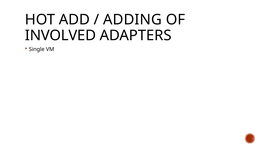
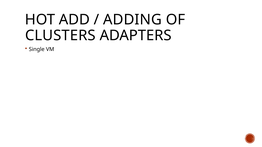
INVOLVED: INVOLVED -> CLUSTERS (60, 36)
